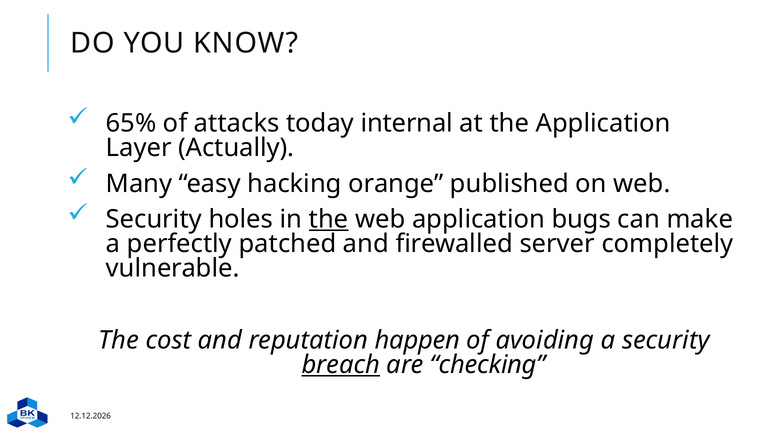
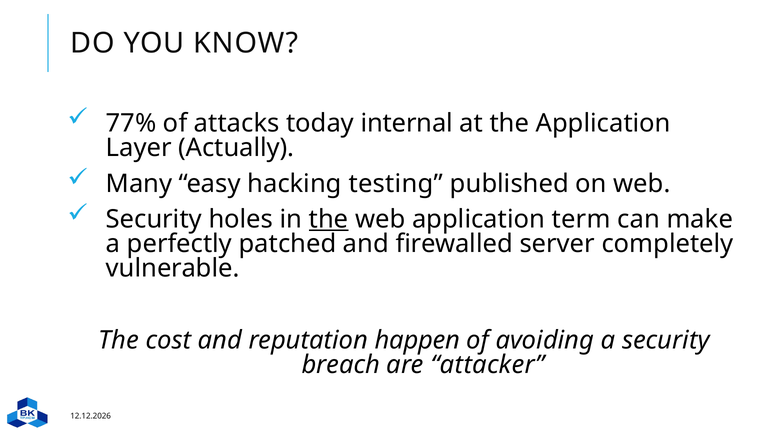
65%: 65% -> 77% (131, 123)
orange: orange -> testing (396, 184)
bugs: bugs -> term (581, 219)
breach underline: present -> none (341, 365)
checking: checking -> attacker (488, 365)
